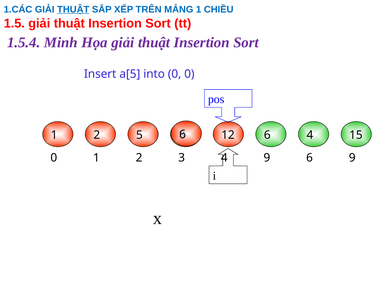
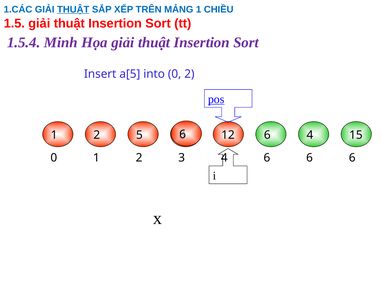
0 0: 0 -> 2 (189, 74)
pos underline: none -> present (216, 99)
4 9: 9 -> 6 (267, 158)
9: 9 -> 6 (352, 158)
